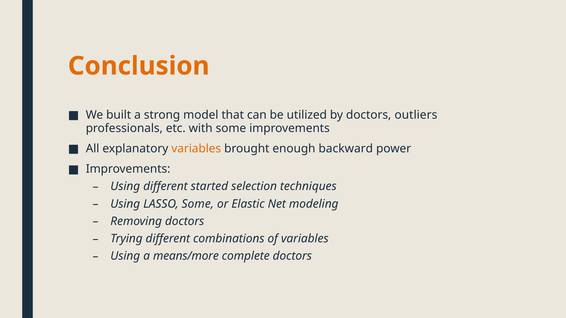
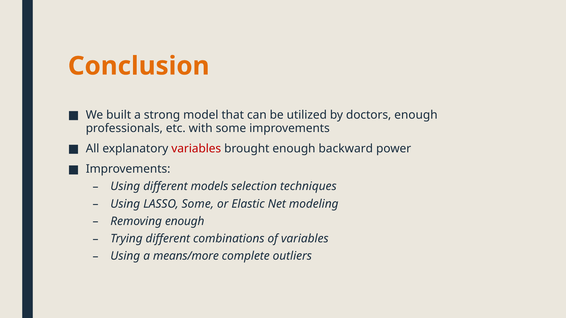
doctors outliers: outliers -> enough (416, 115)
variables colour: orange -> red (196, 149)
started: started -> models (209, 187)
Removing doctors: doctors -> enough (185, 221)
complete doctors: doctors -> outliers (292, 256)
